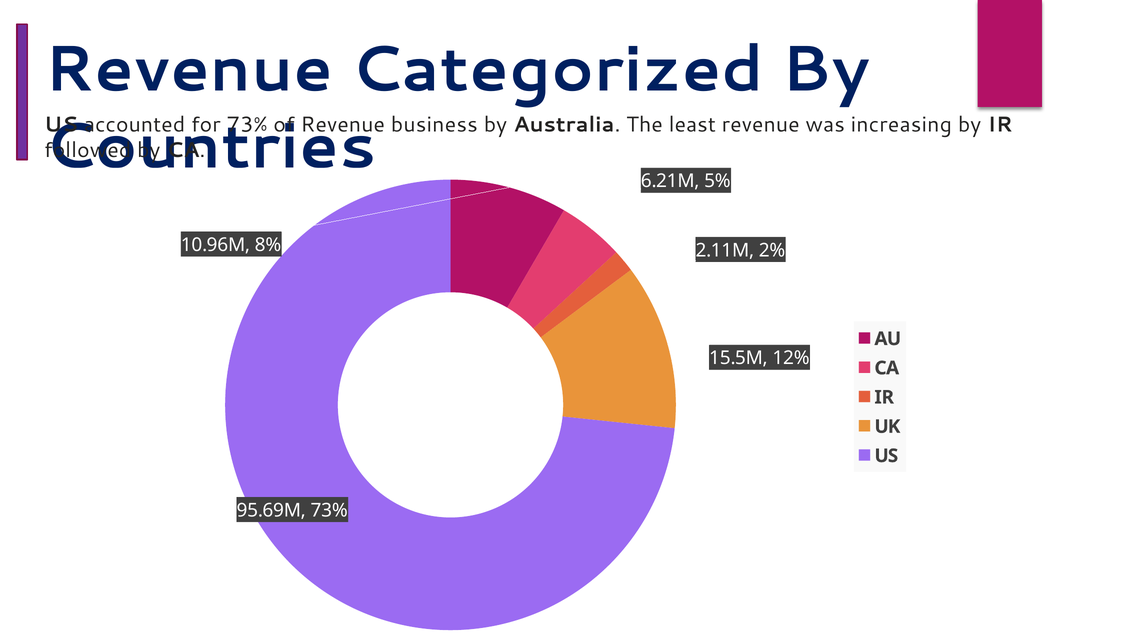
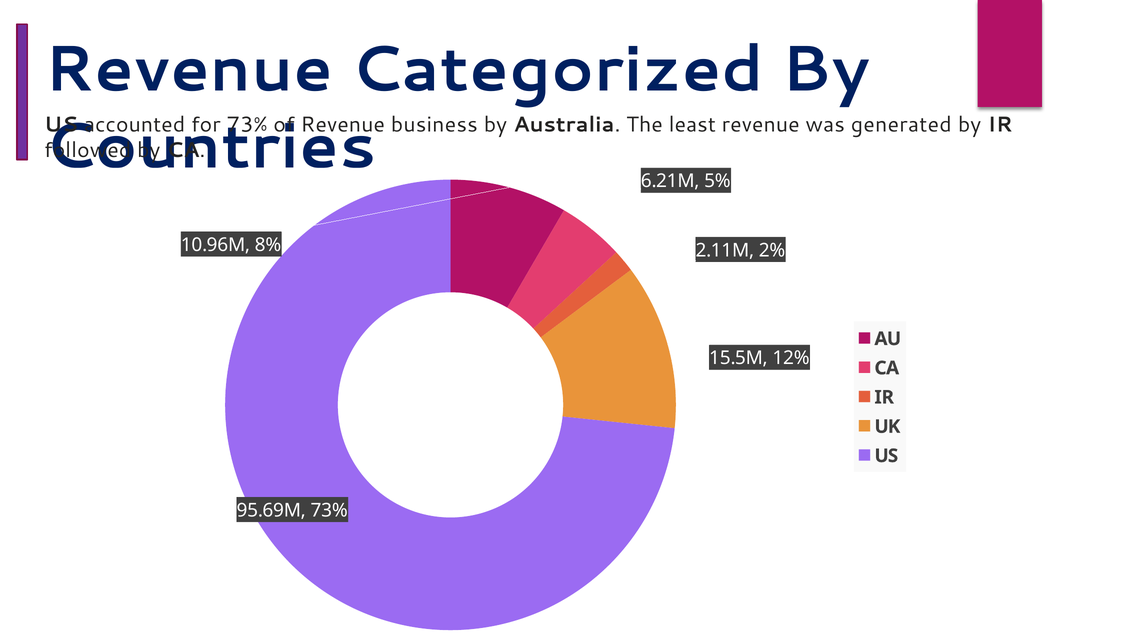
increasing: increasing -> generated (901, 125)
